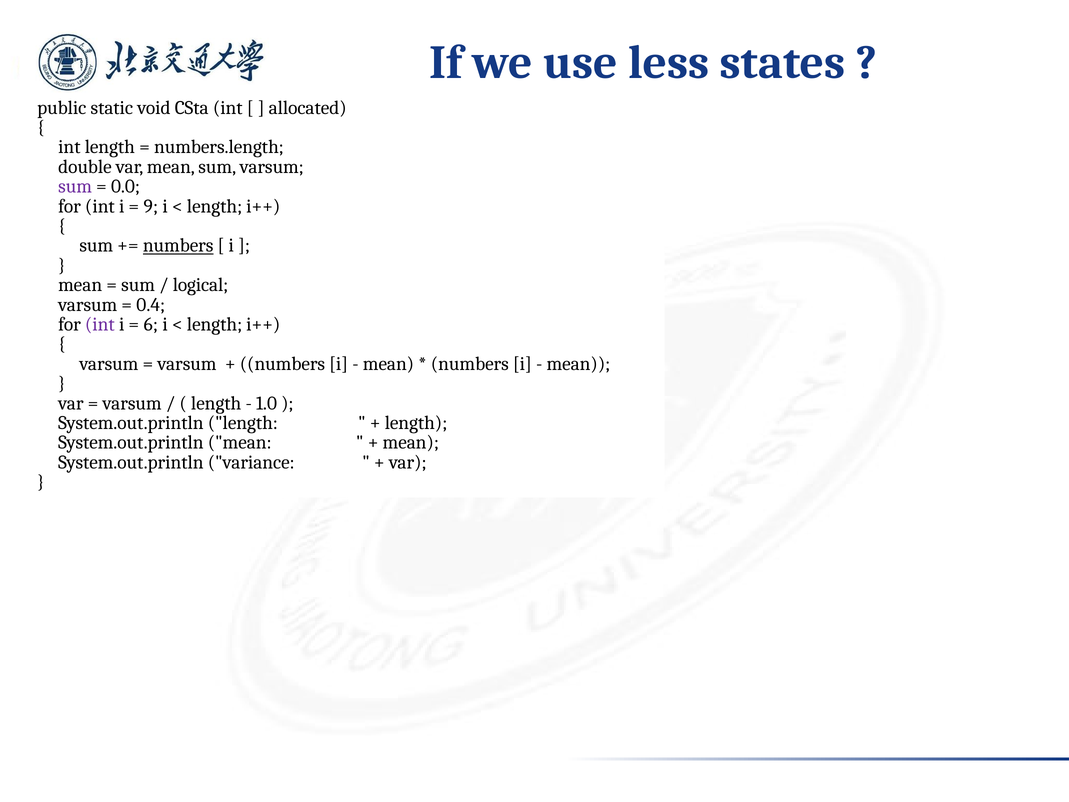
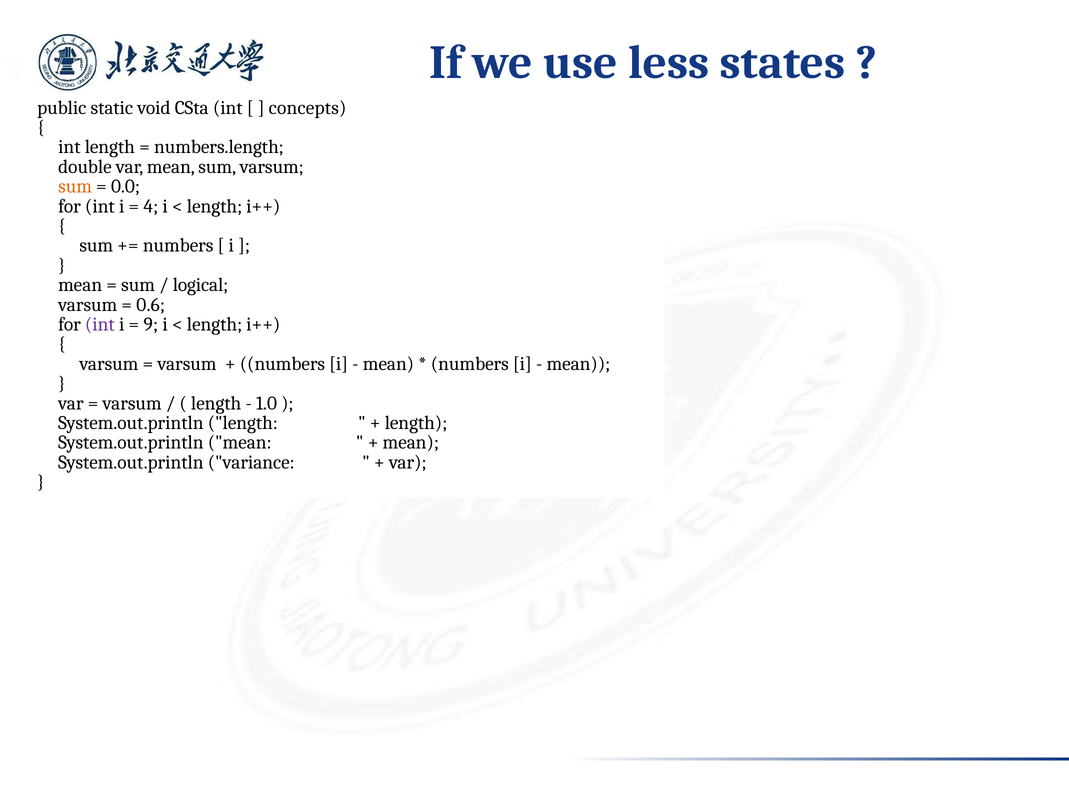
allocated: allocated -> concepts (308, 108)
sum colour: purple -> orange (75, 186)
9: 9 -> 4 (151, 206)
numbers underline: present -> none (178, 246)
0.4: 0.4 -> 0.6 (151, 305)
6: 6 -> 9 (151, 324)
